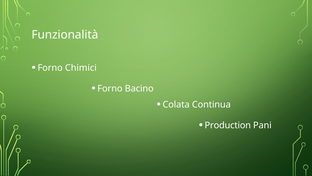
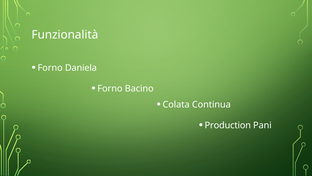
Chimici: Chimici -> Daniela (81, 68)
